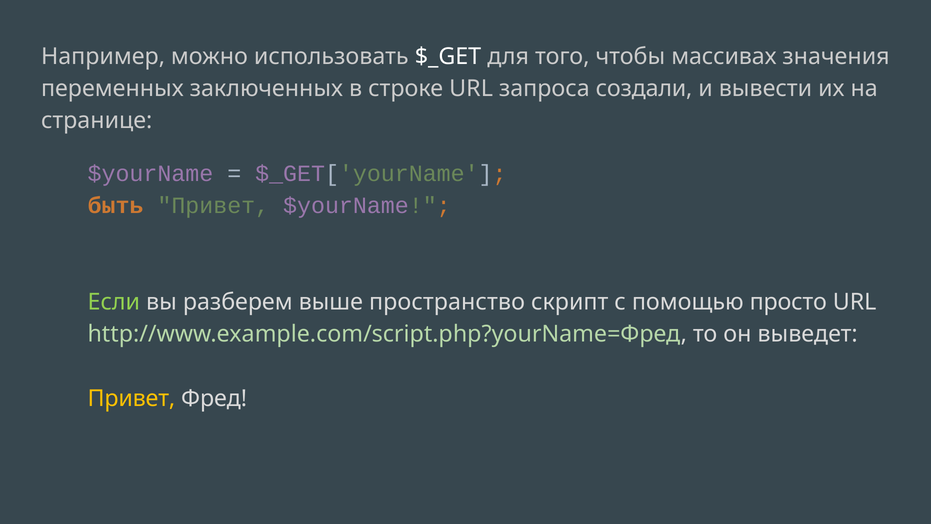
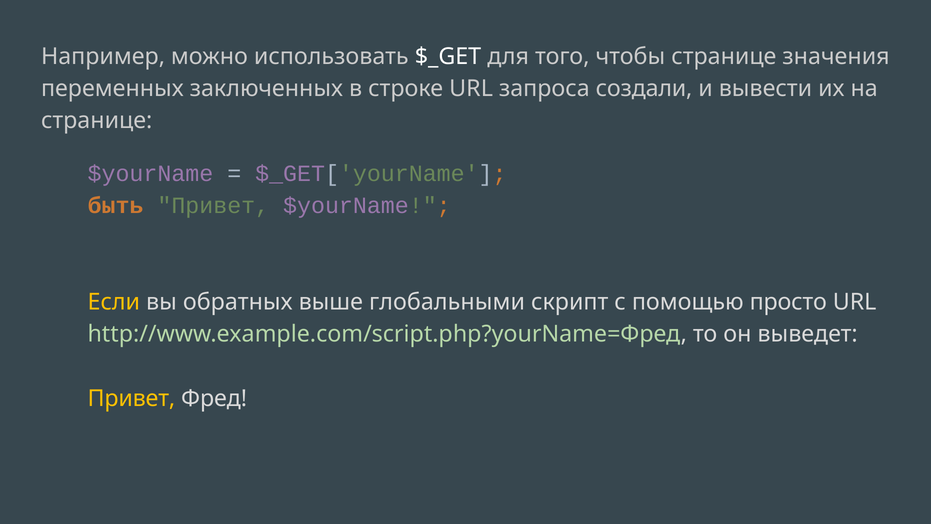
чтобы массивах: массивах -> странице (724, 56)
Если colour: light green -> yellow (114, 302)
разберем: разберем -> обратных (238, 302)
пространство: пространство -> глобальными (447, 302)
